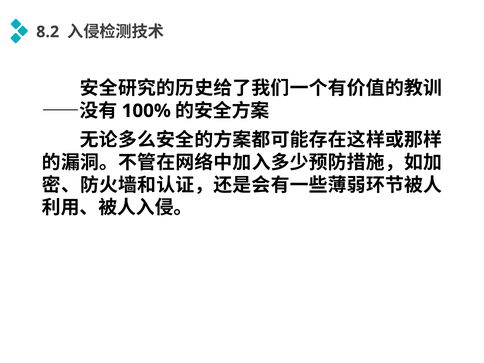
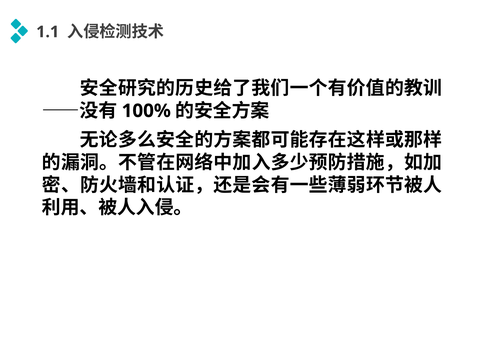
8.2: 8.2 -> 1.1 (48, 32)
